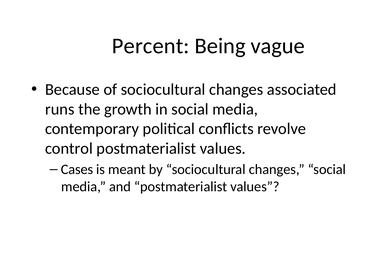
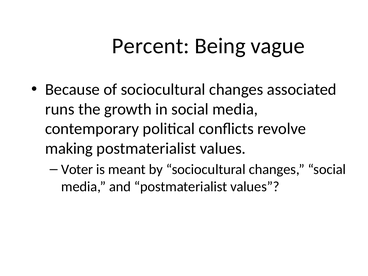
control: control -> making (69, 148)
Cases: Cases -> Voter (77, 170)
